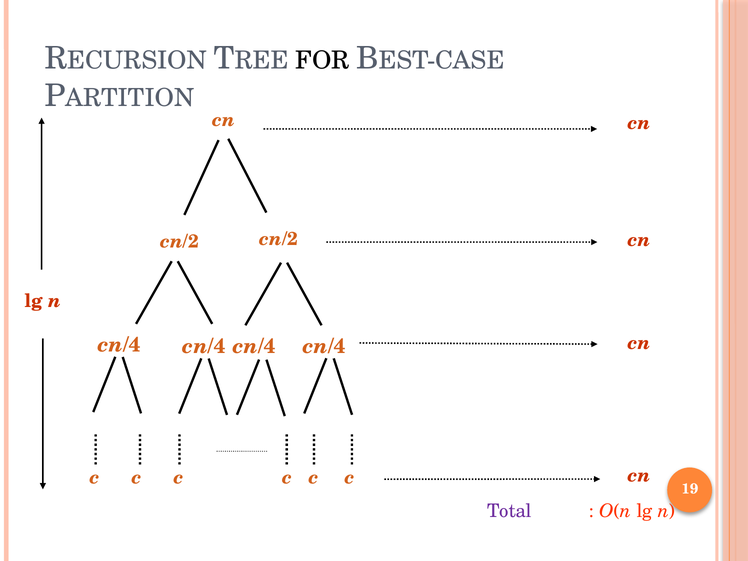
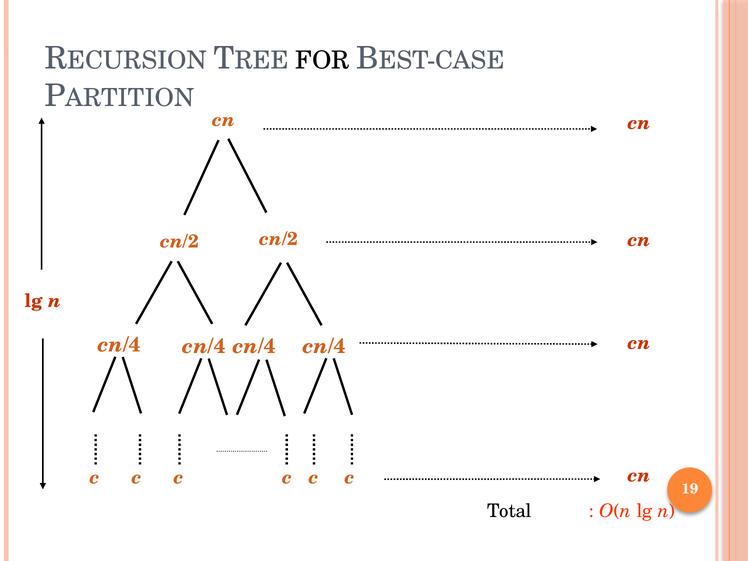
Total colour: purple -> black (510, 511)
